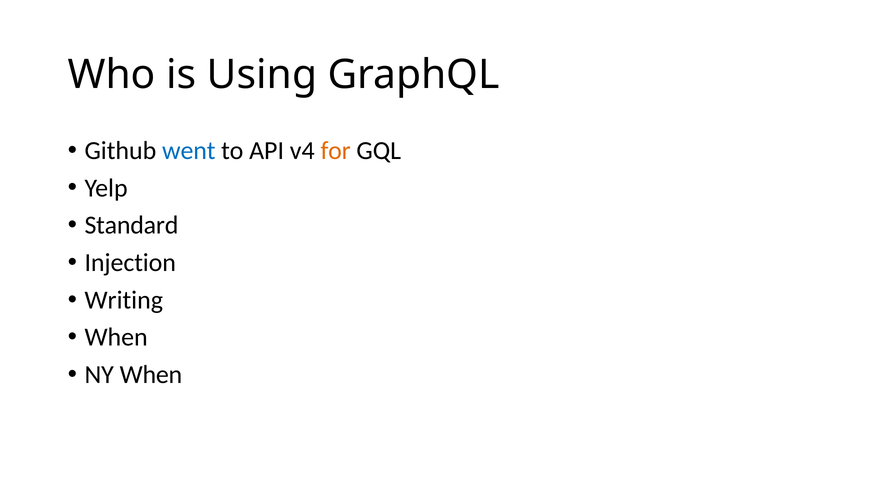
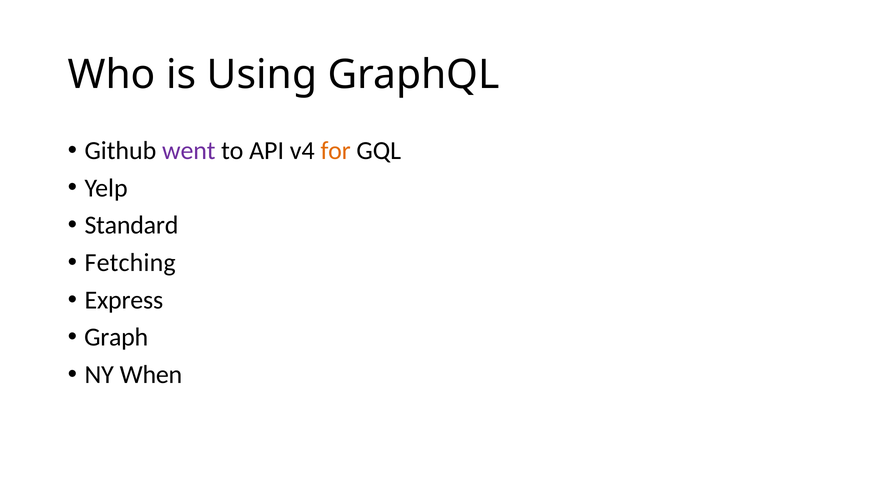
went colour: blue -> purple (189, 150)
Injection: Injection -> Fetching (130, 262)
Writing: Writing -> Express (124, 300)
When: When -> Graph (116, 337)
